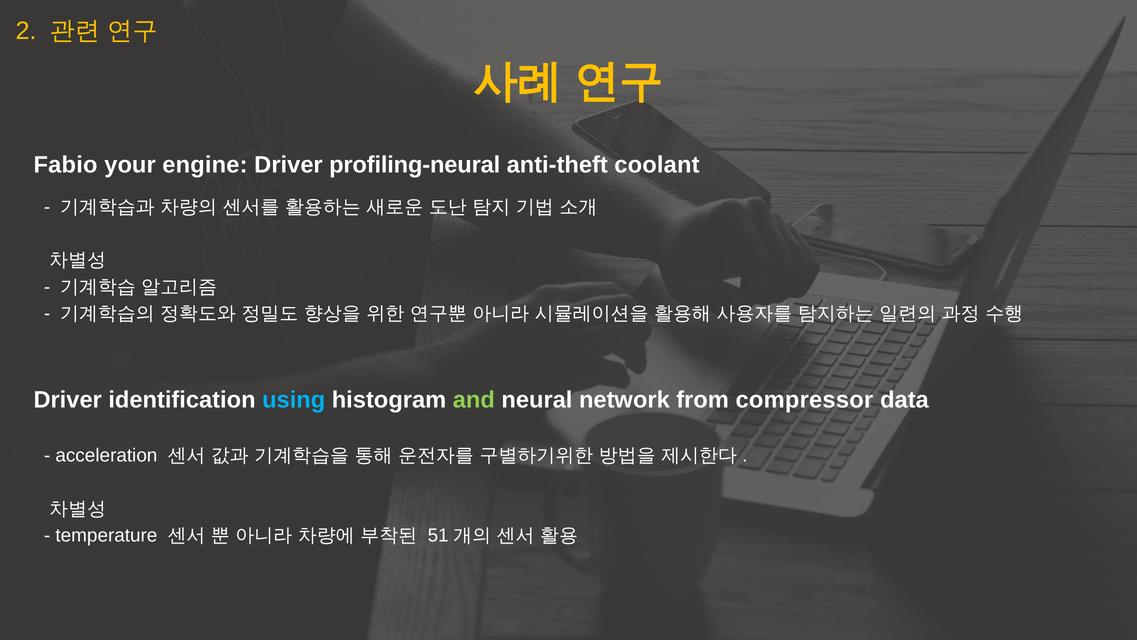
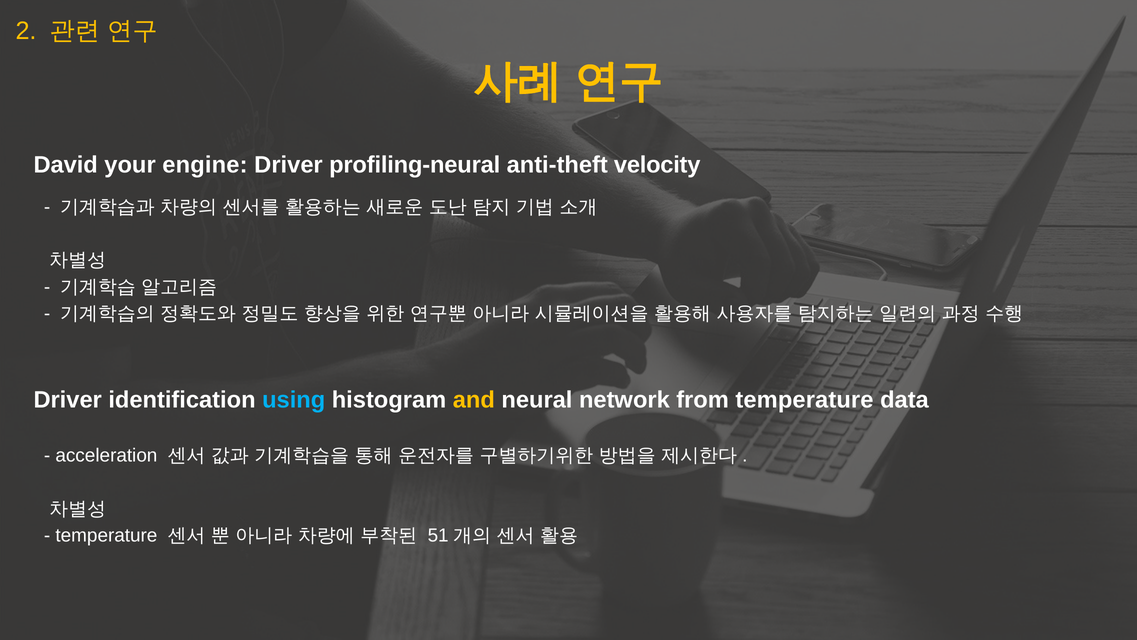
Fabio: Fabio -> David (66, 165)
coolant: coolant -> velocity (657, 165)
and colour: light green -> yellow (474, 400)
from compressor: compressor -> temperature (804, 400)
